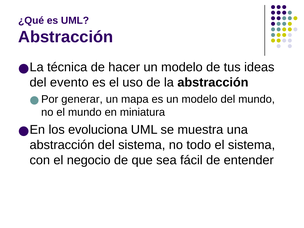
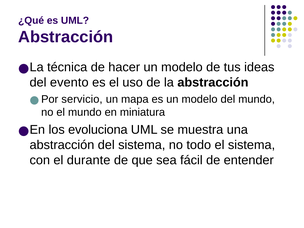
generar: generar -> servicio (82, 99)
negocio: negocio -> durante (89, 160)
